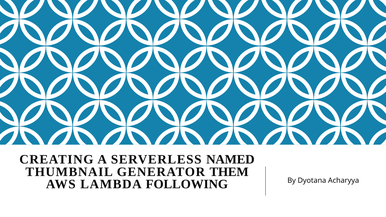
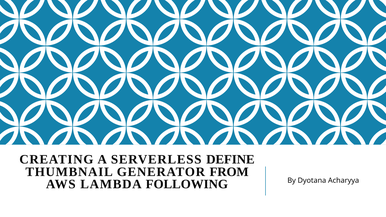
NAMED: NAMED -> DEFINE (230, 160)
THEM: THEM -> FROM (229, 172)
